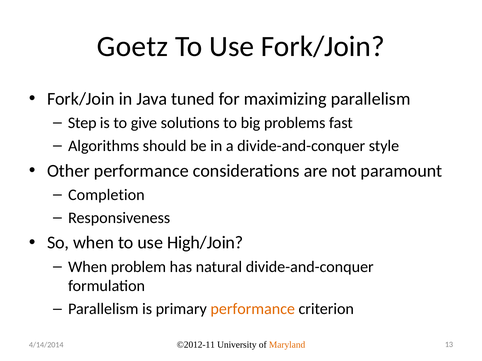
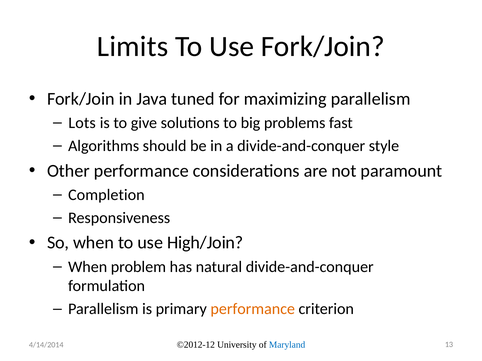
Goetz: Goetz -> Limits (133, 47)
Step: Step -> Lots (82, 123)
©2012-11: ©2012-11 -> ©2012-12 (196, 345)
Maryland colour: orange -> blue (287, 345)
